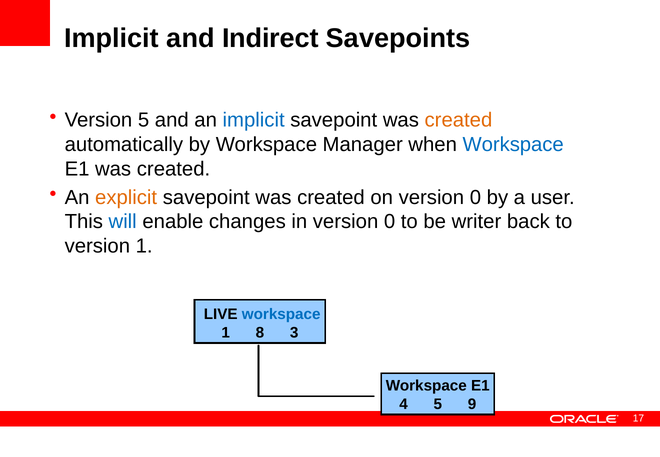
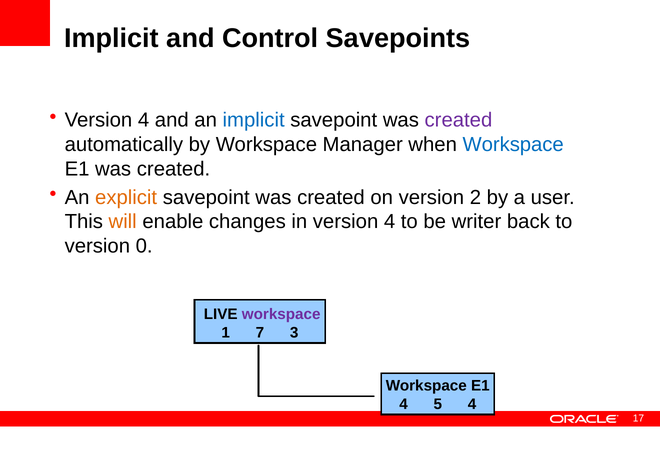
Indirect: Indirect -> Control (270, 38)
5: 5 -> 4 (144, 120)
created colour: orange -> purple (458, 120)
on version 0: 0 -> 2 (475, 197)
will colour: blue -> orange (123, 222)
in version 0: 0 -> 4 (390, 222)
version 1: 1 -> 0 (144, 246)
workspace colour: blue -> purple (281, 314)
8: 8 -> 7 (260, 333)
5 9: 9 -> 4 (472, 404)
